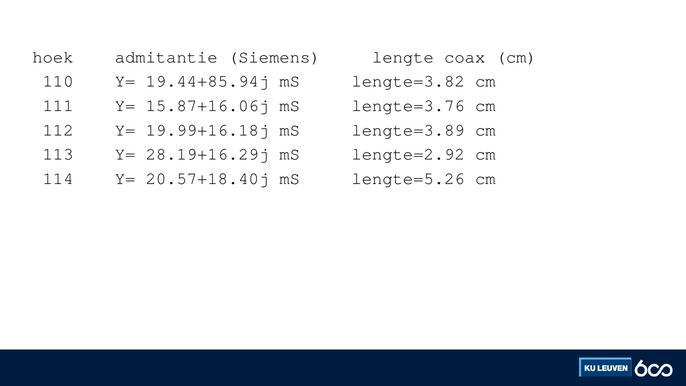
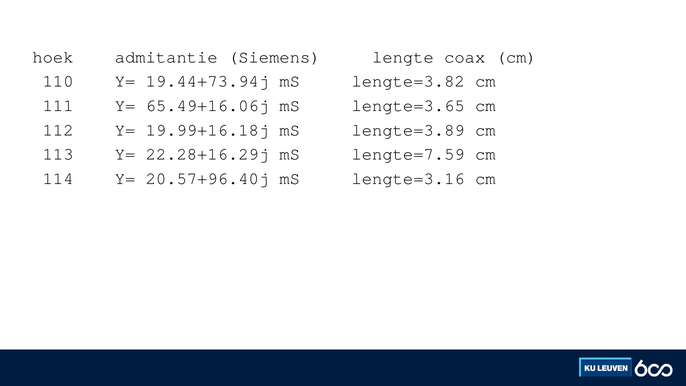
19.44+85.94j: 19.44+85.94j -> 19.44+73.94j (207, 81)
15.87+16.06j: 15.87+16.06j -> 65.49+16.06j (207, 106)
lengte=3.76: lengte=3.76 -> lengte=3.65 (408, 106)
28.19+16.29j: 28.19+16.29j -> 22.28+16.29j (207, 154)
lengte=2.92: lengte=2.92 -> lengte=7.59 (408, 154)
20.57+18.40j: 20.57+18.40j -> 20.57+96.40j (207, 178)
lengte=5.26: lengte=5.26 -> lengte=3.16 (408, 178)
